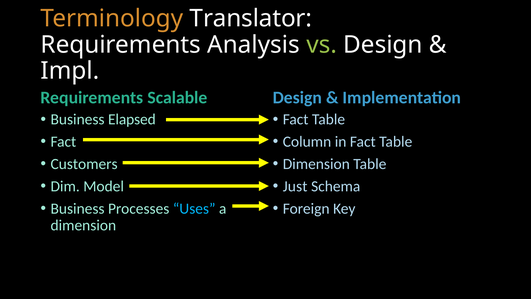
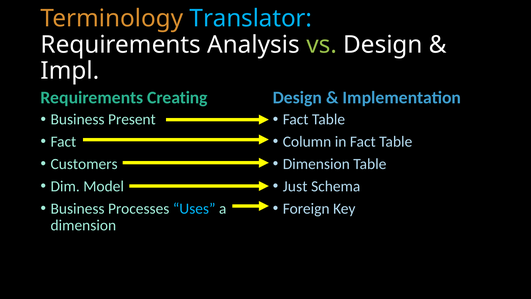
Translator colour: white -> light blue (251, 18)
Scalable: Scalable -> Creating (178, 97)
Elapsed: Elapsed -> Present (132, 119)
